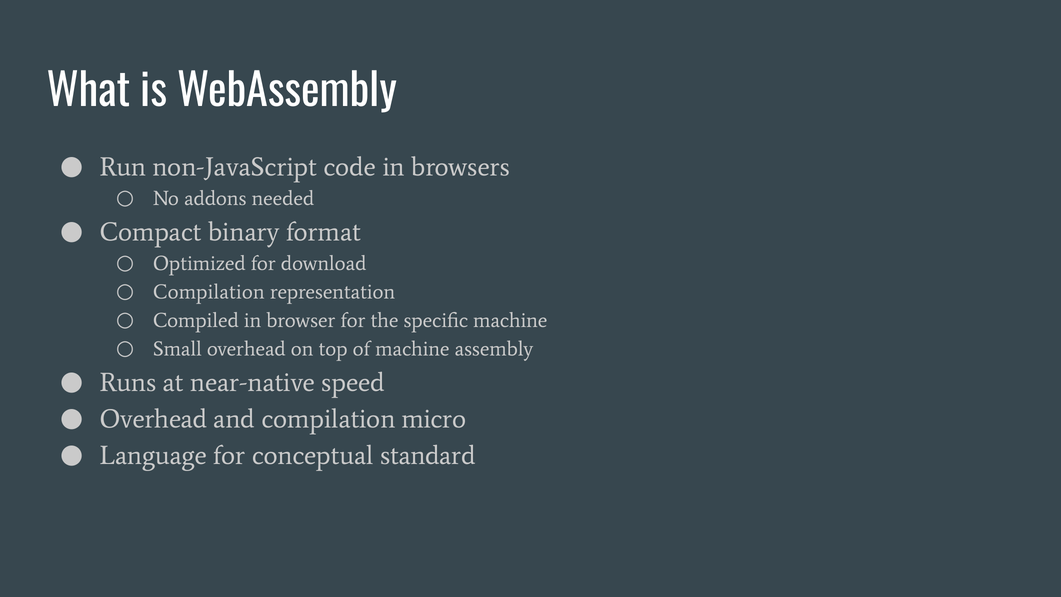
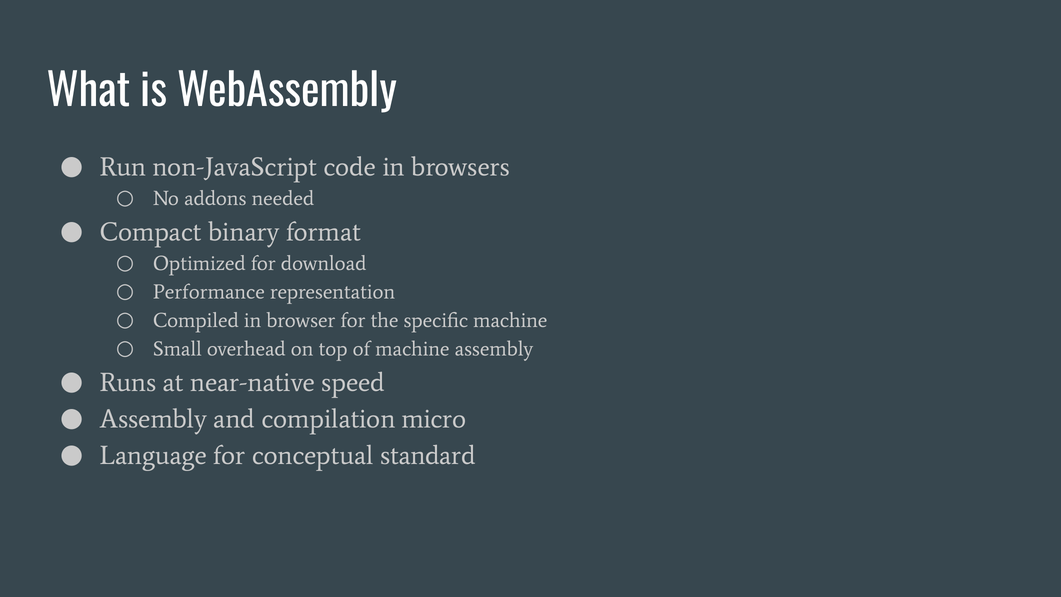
Compilation: Compilation -> Performance (209, 292)
Overhead: Overhead -> Assembly (153, 419)
